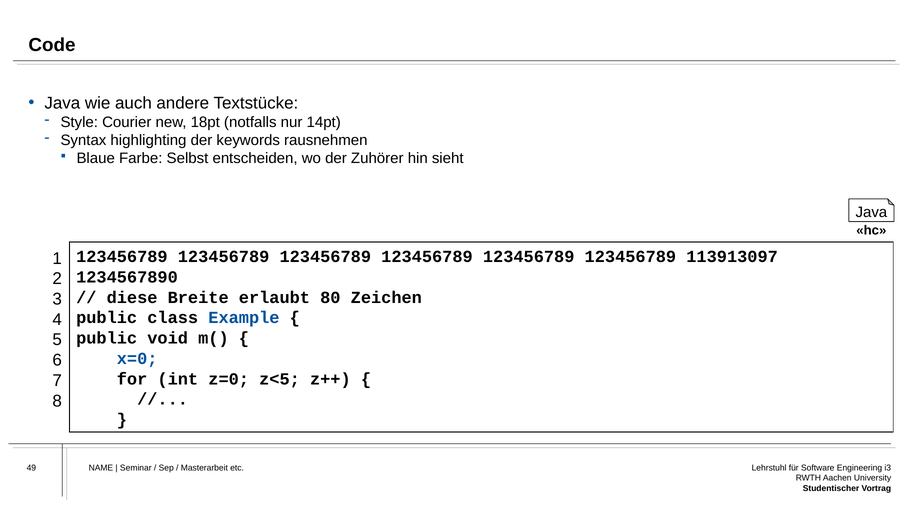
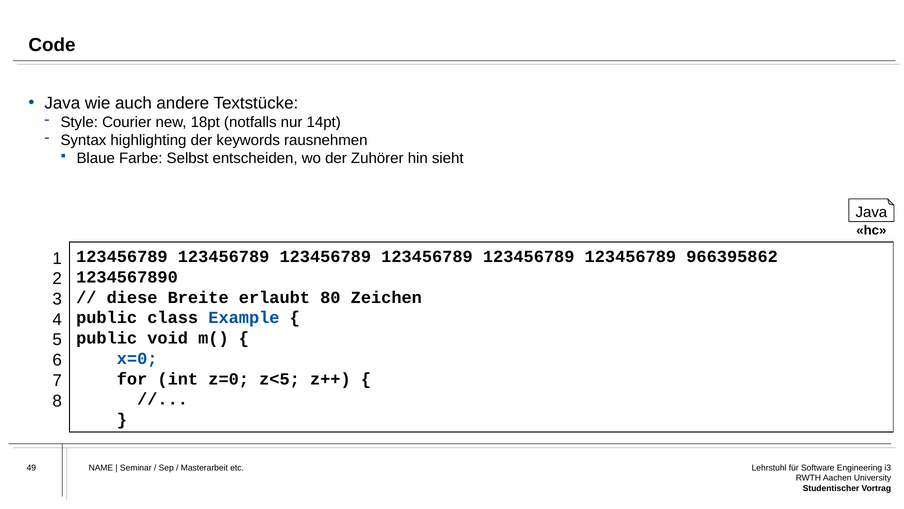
113913097: 113913097 -> 966395862 (732, 257)
